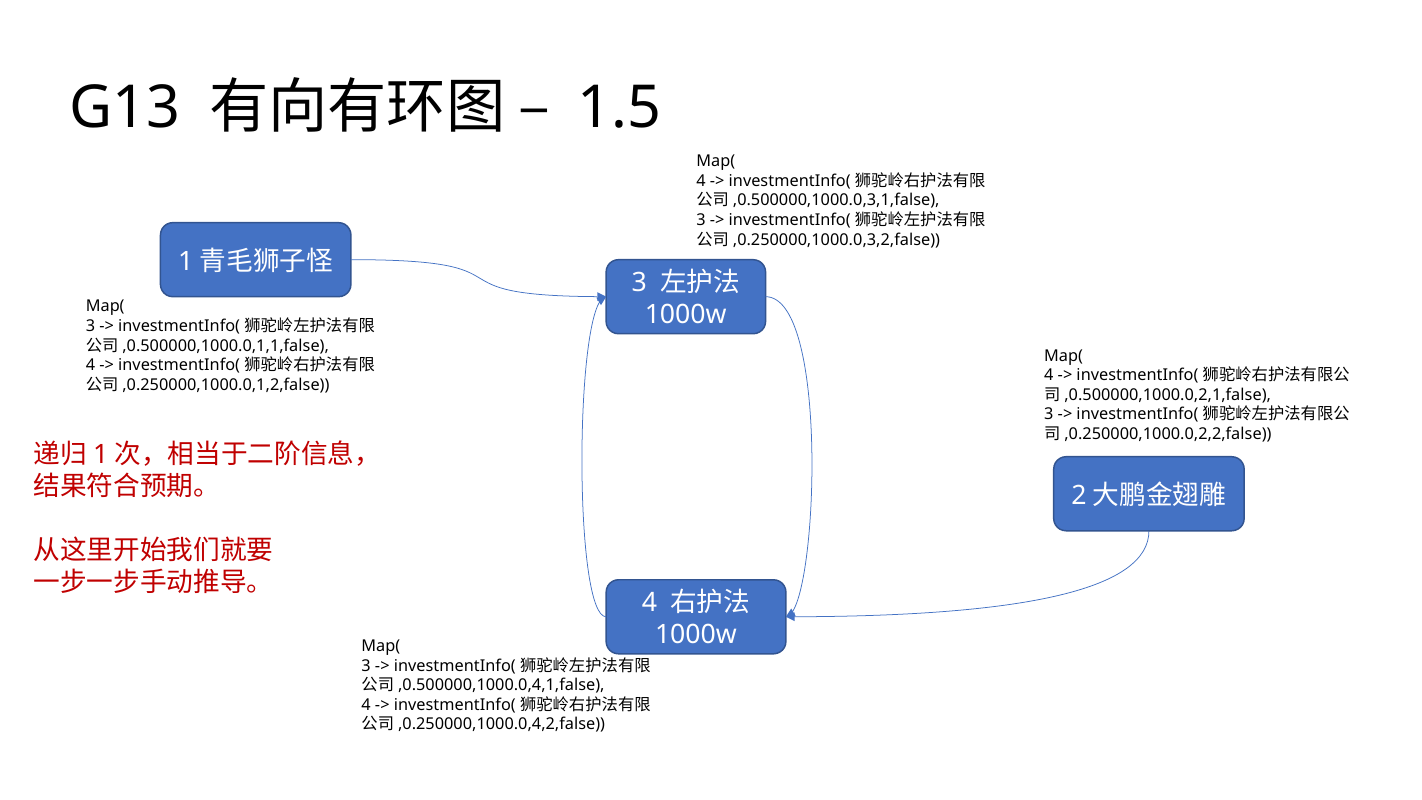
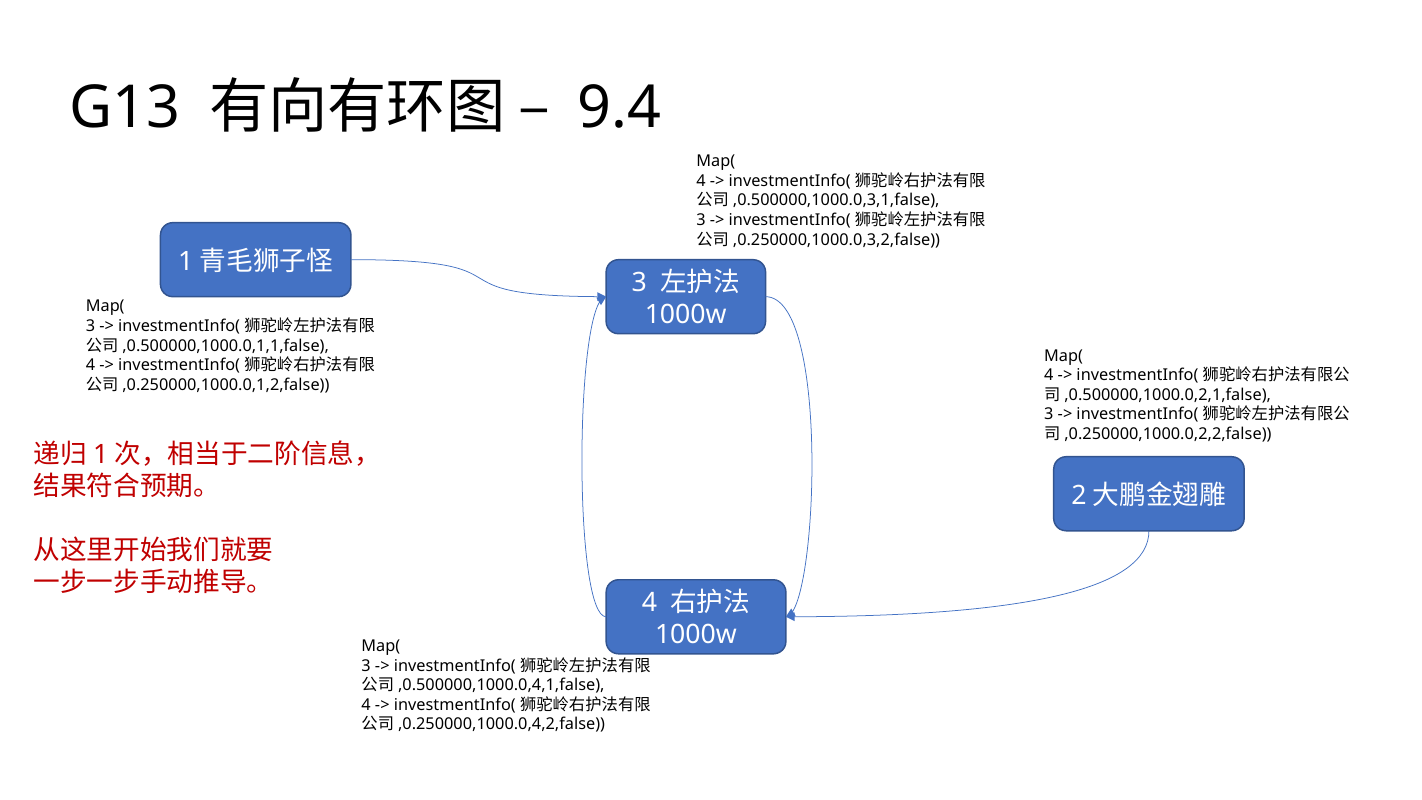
1.5: 1.5 -> 9.4 (619, 108)
